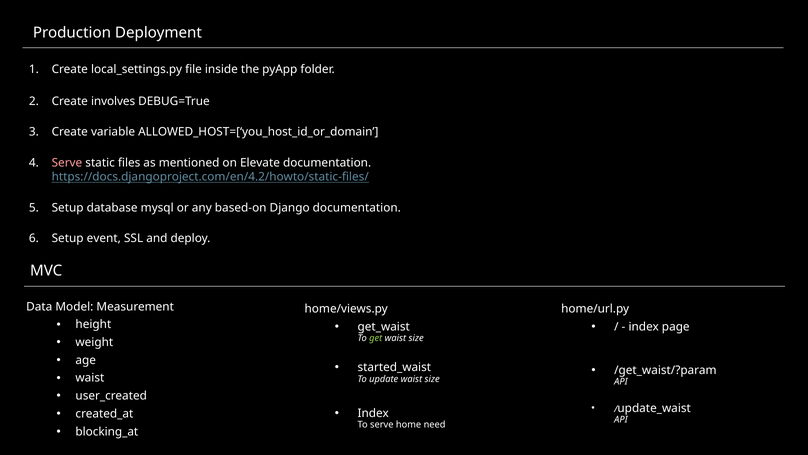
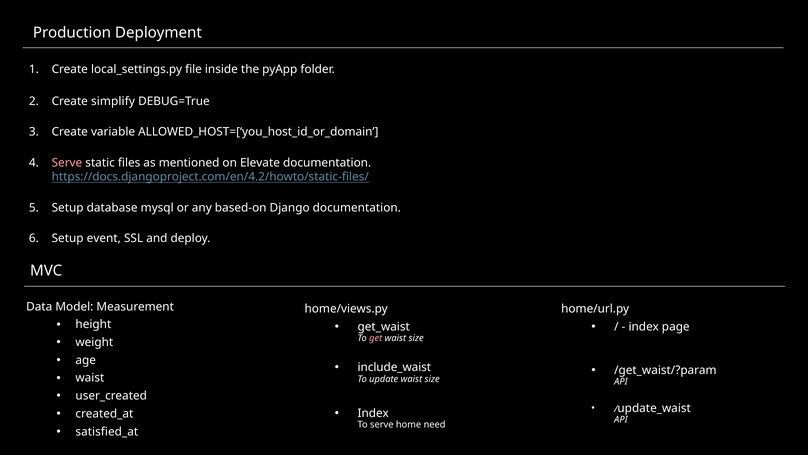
involves: involves -> simplify (113, 101)
get colour: light green -> pink (376, 338)
started_waist: started_waist -> include_waist (394, 367)
blocking_at: blocking_at -> satisfied_at (107, 431)
